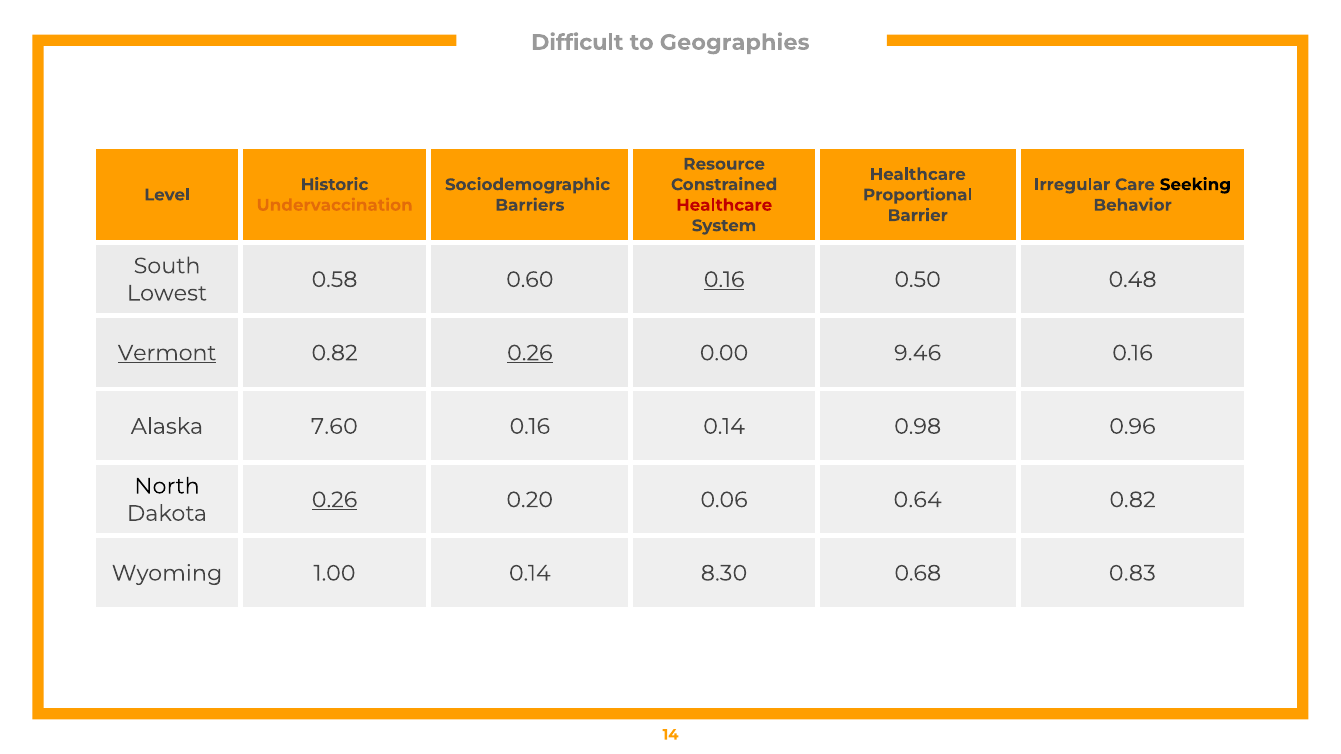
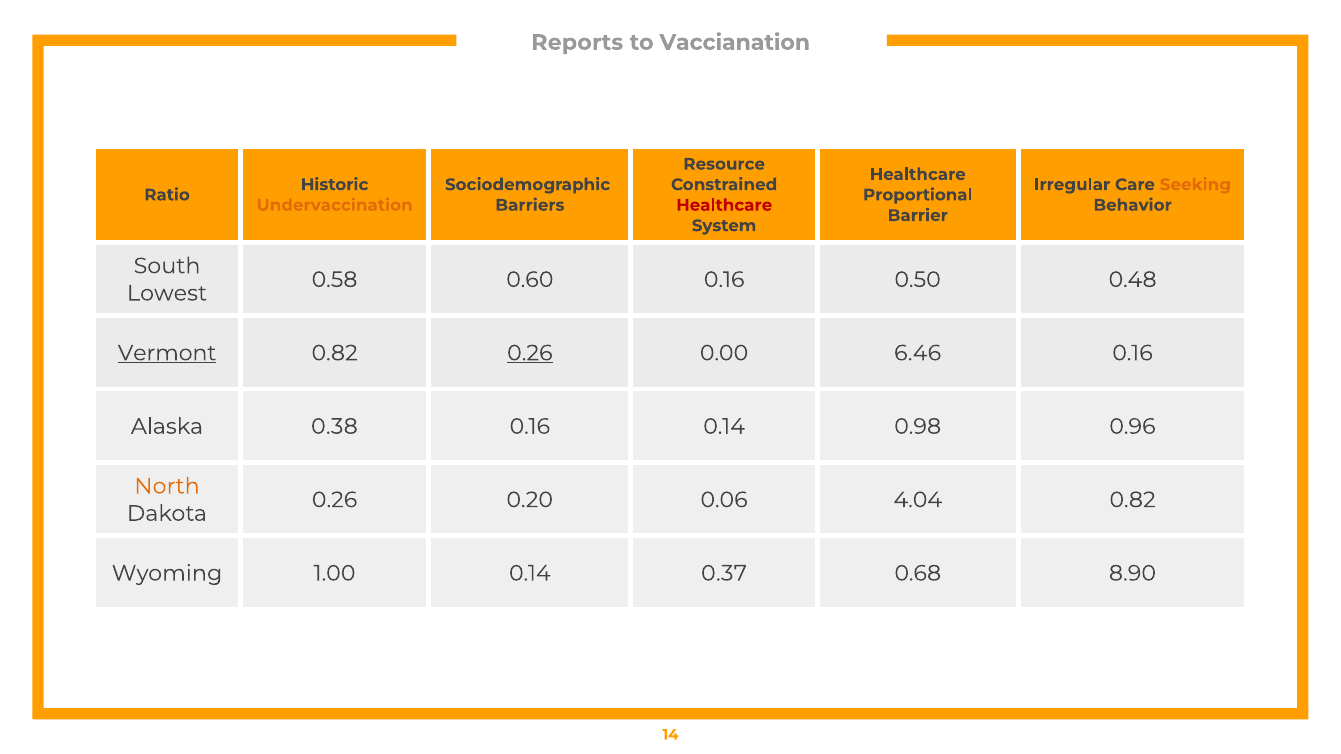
Difficult: Difficult -> Reports (577, 42)
Geographies: Geographies -> Vaccianation (735, 42)
Seeking colour: black -> orange (1195, 185)
Level: Level -> Ratio (167, 195)
0.16 underline: present -> none (724, 280)
9.46: 9.46 -> 6.46 (918, 353)
7.60: 7.60 -> 0.38 (334, 427)
North colour: black -> orange (167, 486)
0.26 underline: present -> none (335, 500)
0.64: 0.64 -> 4.04 (918, 500)
8.30: 8.30 -> 0.37 (724, 573)
0.83: 0.83 -> 8.90 (1132, 573)
